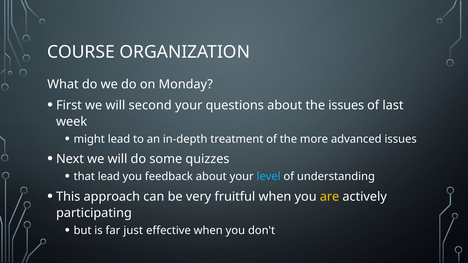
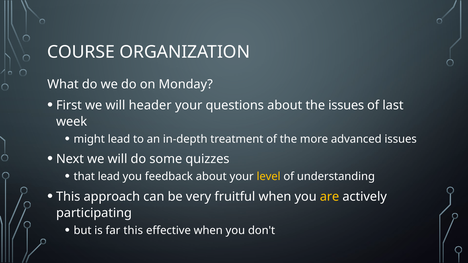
second: second -> header (150, 105)
level colour: light blue -> yellow (269, 177)
far just: just -> this (133, 231)
